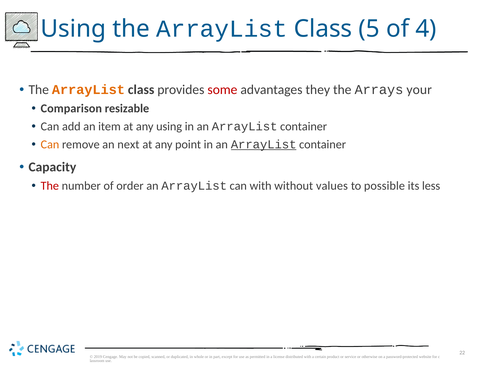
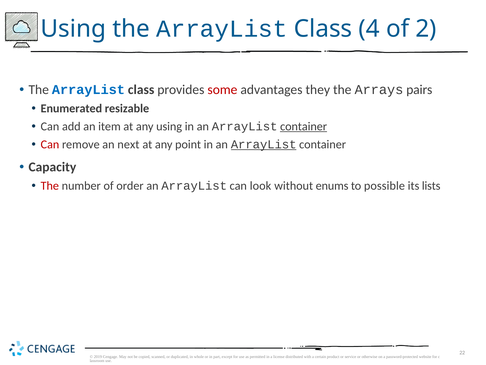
5: 5 -> 4 (369, 29)
4: 4 -> 2 (426, 29)
ArrayList colour: orange -> blue (88, 90)
your: your -> pairs (419, 90)
Comparison: Comparison -> Enumerated (71, 108)
container underline: none -> present (304, 126)
Can colour: orange -> red (50, 144)
can with: with -> look (261, 186)
values: values -> enums (332, 186)
less: less -> lists (431, 186)
